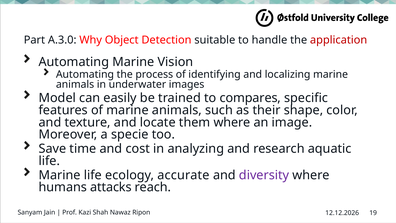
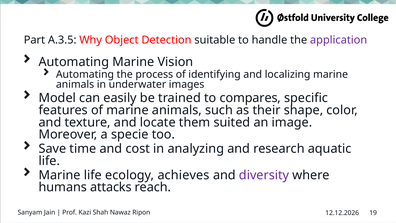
A.3.0: A.3.0 -> A.3.5 (62, 40)
application colour: red -> purple (339, 40)
them where: where -> suited (232, 122)
accurate: accurate -> achieves (183, 175)
